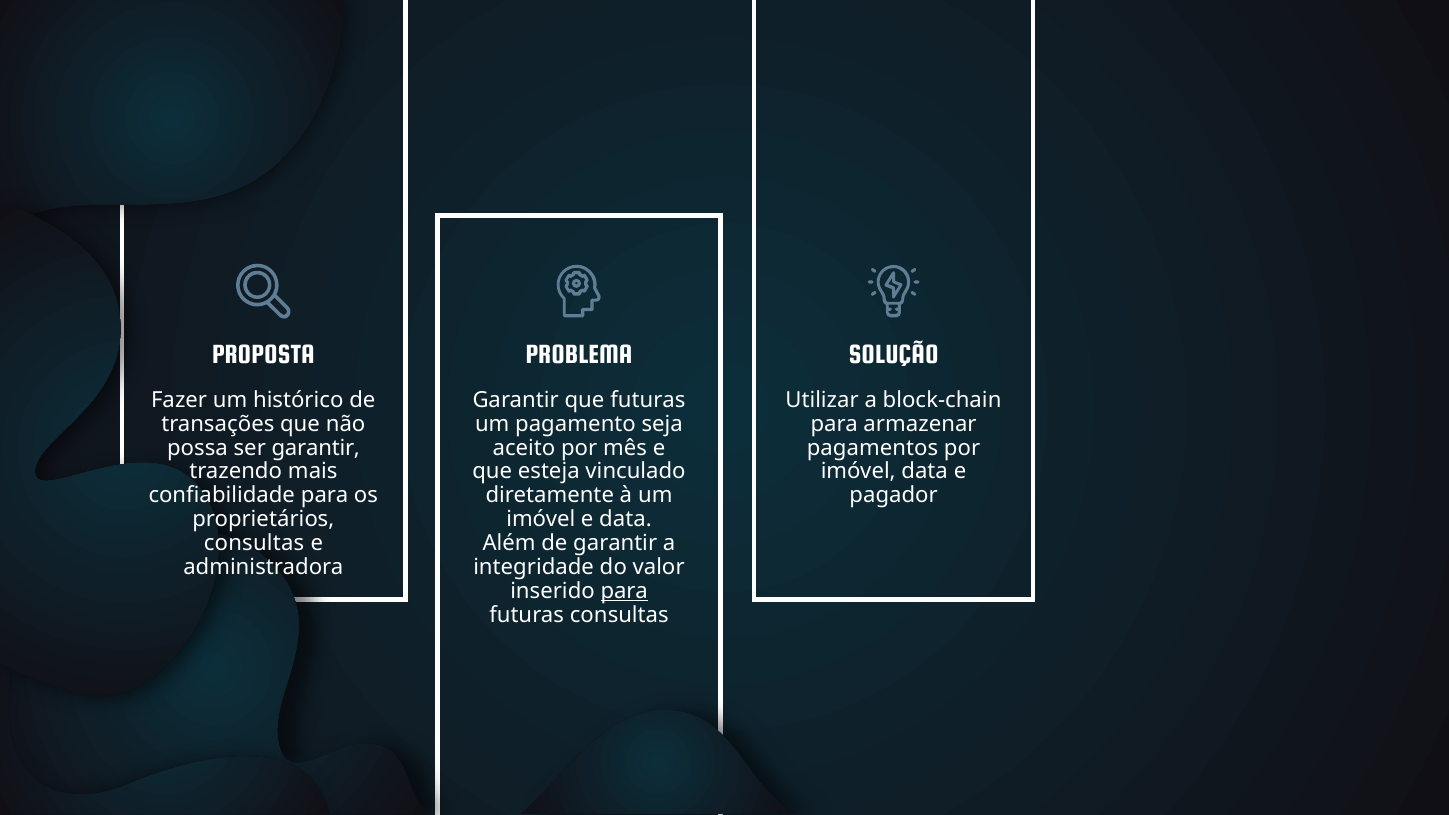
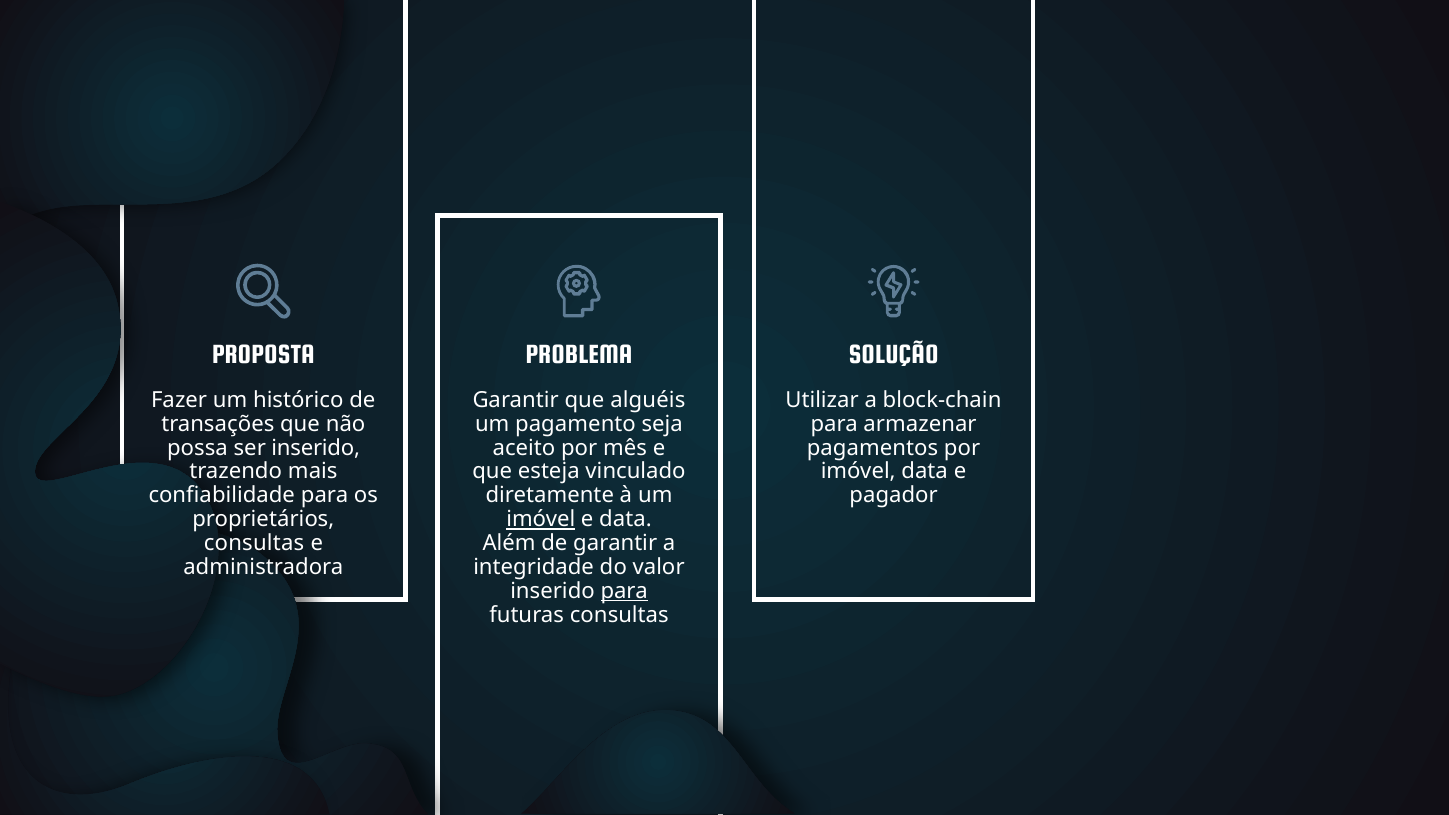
que futuras: futuras -> alguéis (648, 400)
ser garantir: garantir -> inserido (316, 448)
imóvel underline: none -> present (541, 520)
